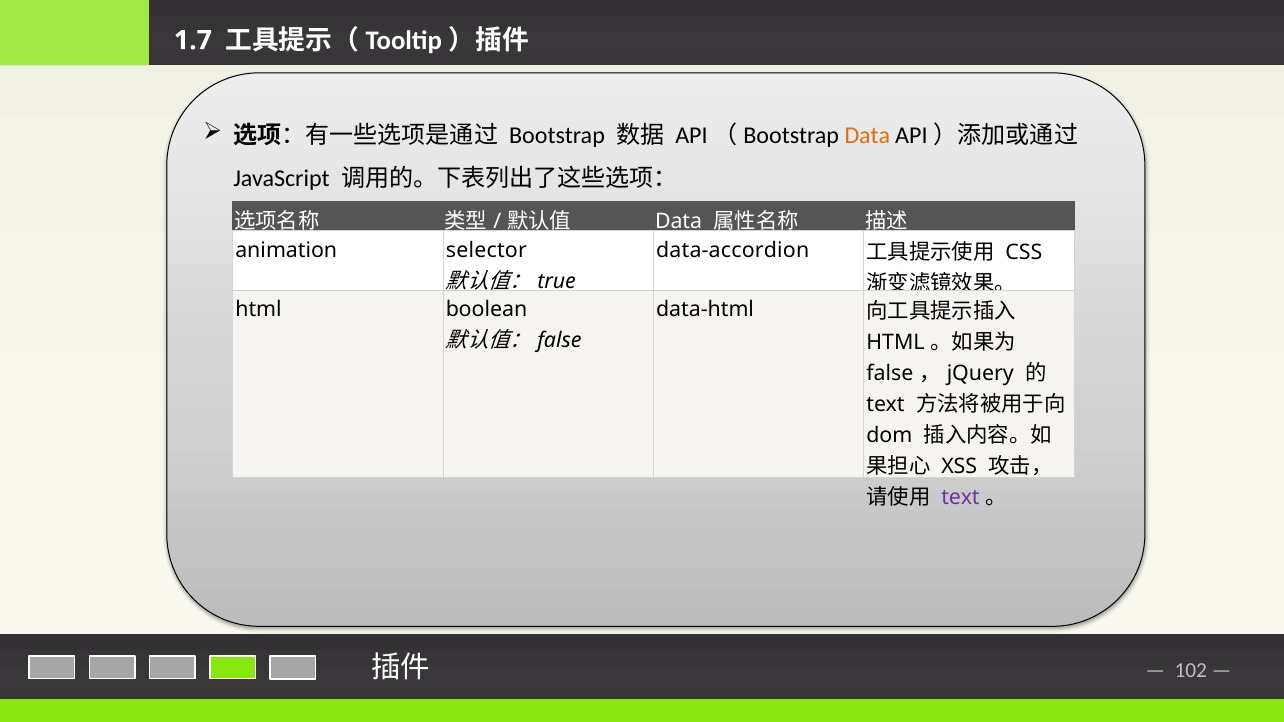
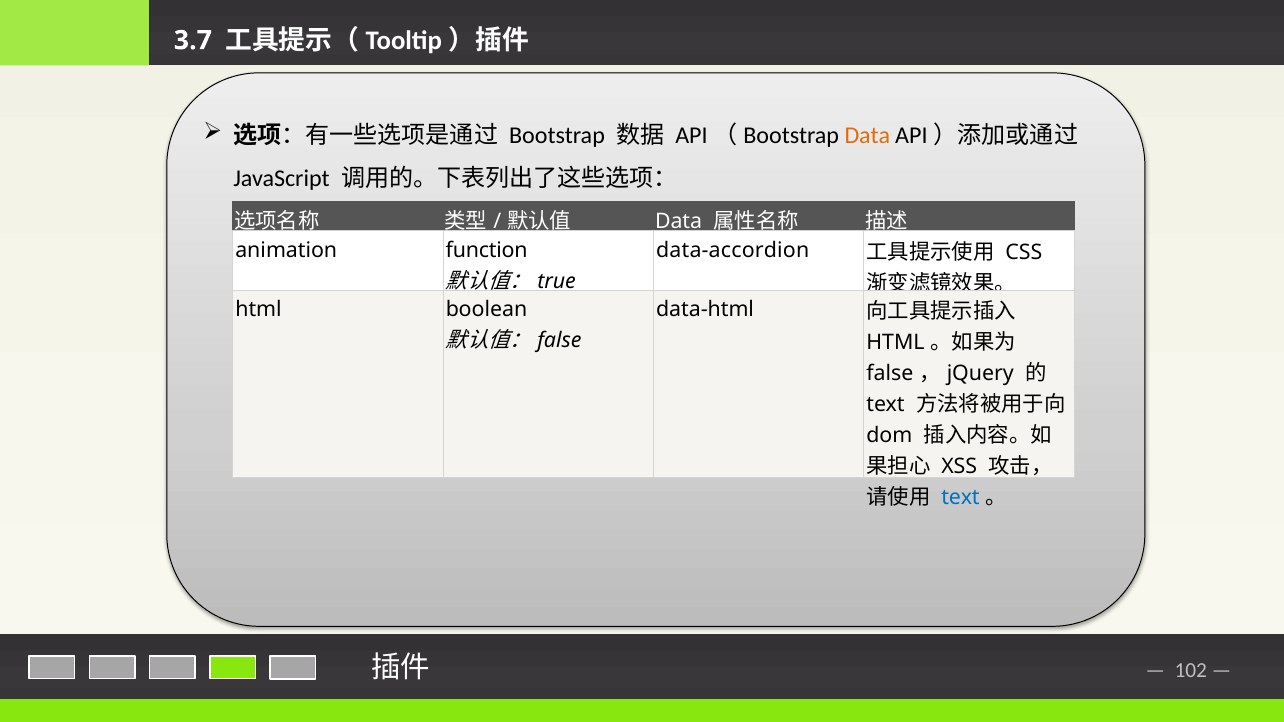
1.7: 1.7 -> 3.7 (193, 40)
selector: selector -> function (487, 251)
text colour: purple -> blue (960, 497)
